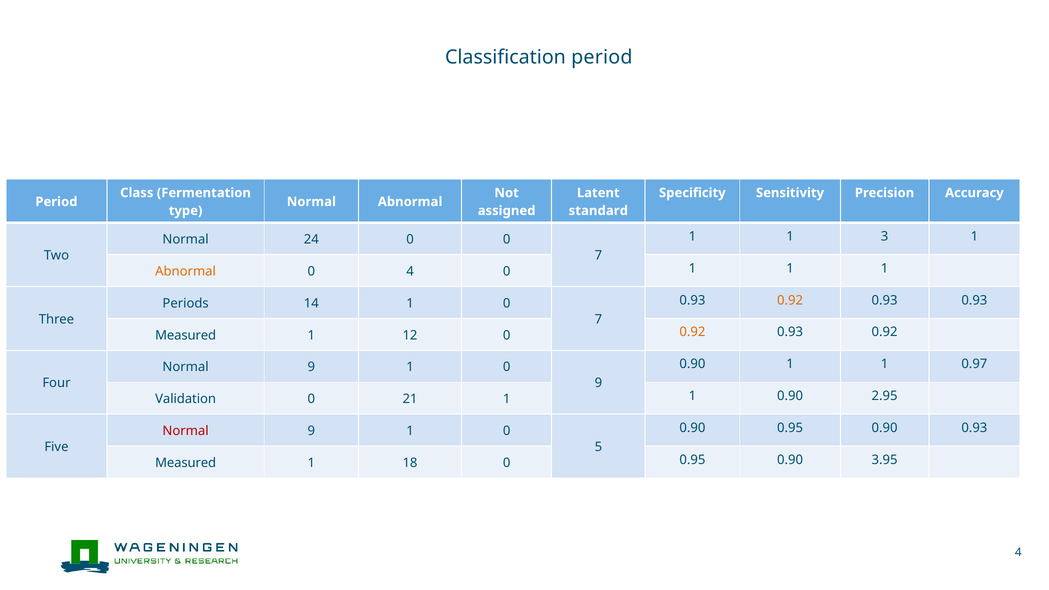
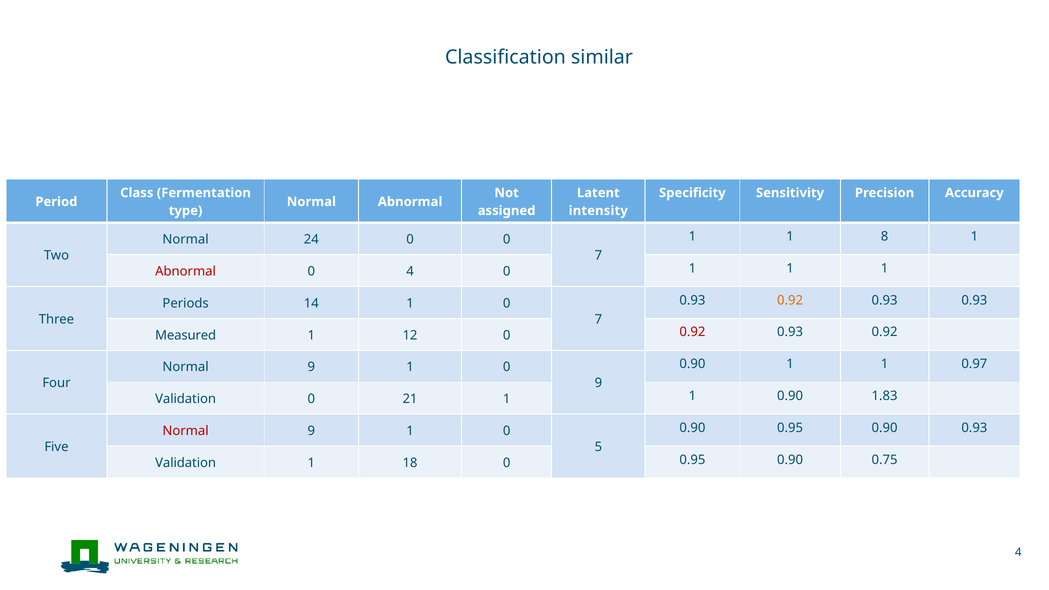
Classification period: period -> similar (602, 57)
standard: standard -> intensity (598, 211)
3: 3 -> 8 (885, 236)
Abnormal colour: orange -> red (186, 271)
0.92 colour: orange -> red (692, 332)
2.95: 2.95 -> 1.83 (885, 396)
Measured: Measured -> Validation (186, 463)
3.95: 3.95 -> 0.75 (885, 460)
